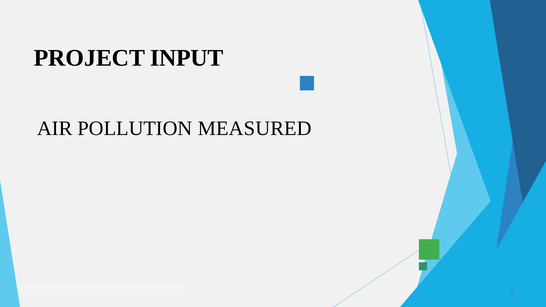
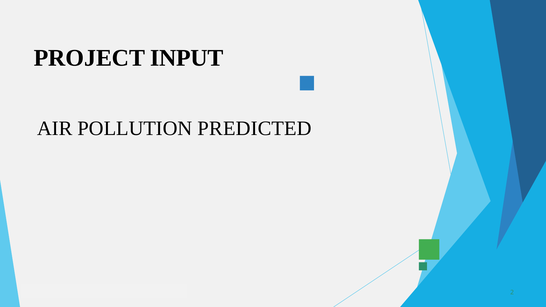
MEASURED: MEASURED -> PREDICTED (255, 128)
